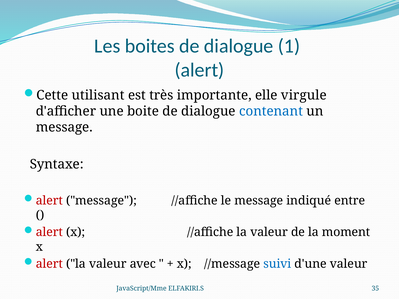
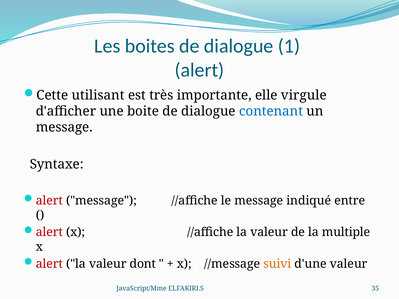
moment: moment -> multiple (346, 232)
avec: avec -> dont (143, 264)
suivi colour: blue -> orange (277, 264)
